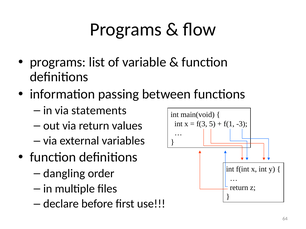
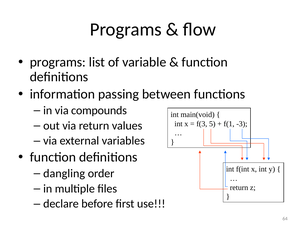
statements: statements -> compounds (99, 111)
